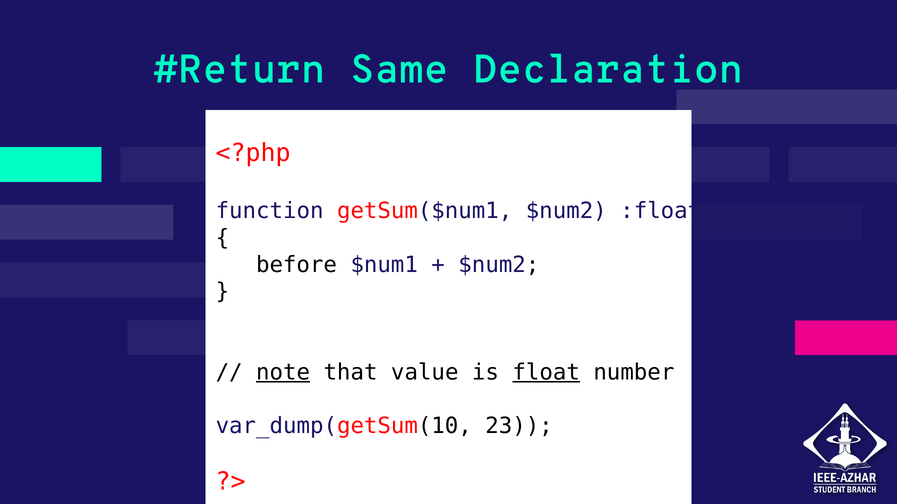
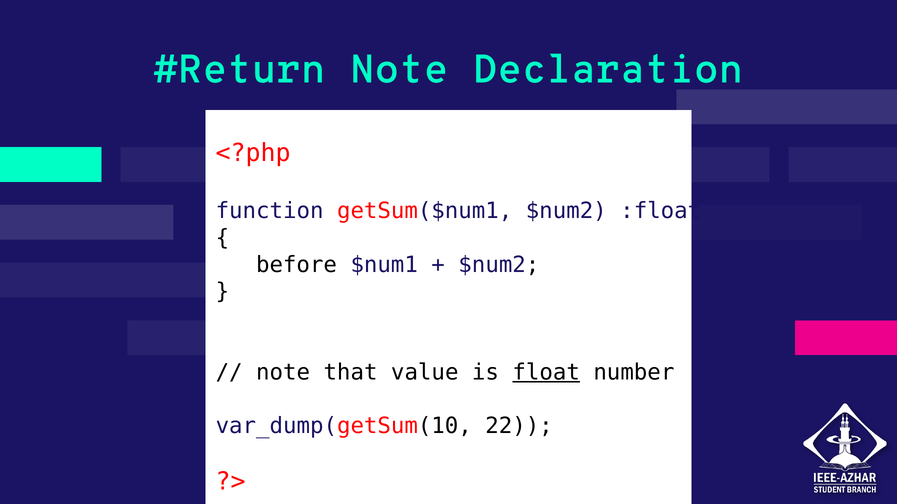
Same: Same -> Note (399, 69)
note underline: present -> none (283, 373)
23: 23 -> 22 (519, 426)
